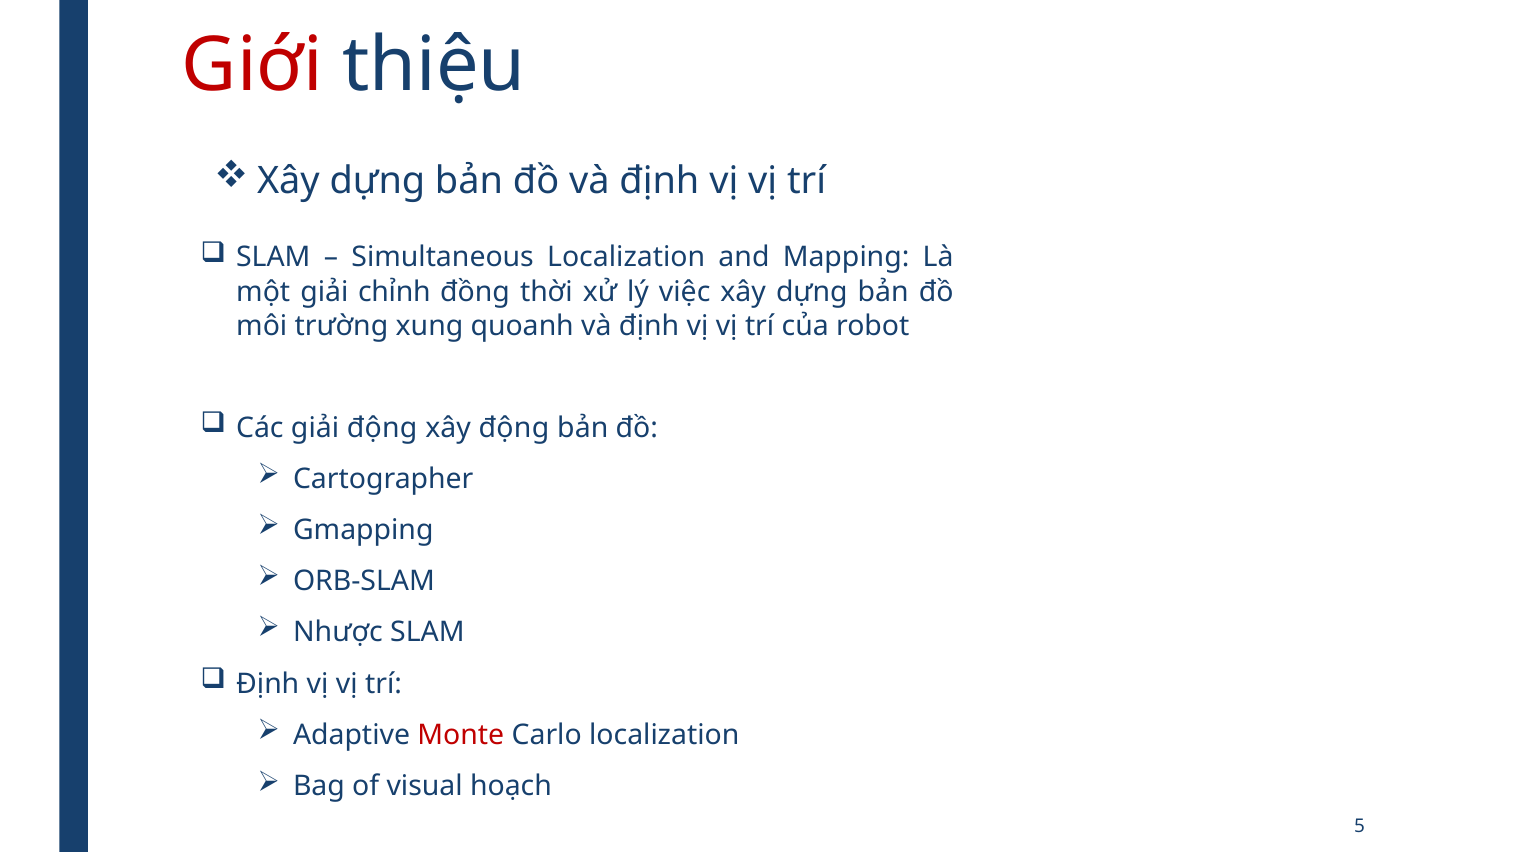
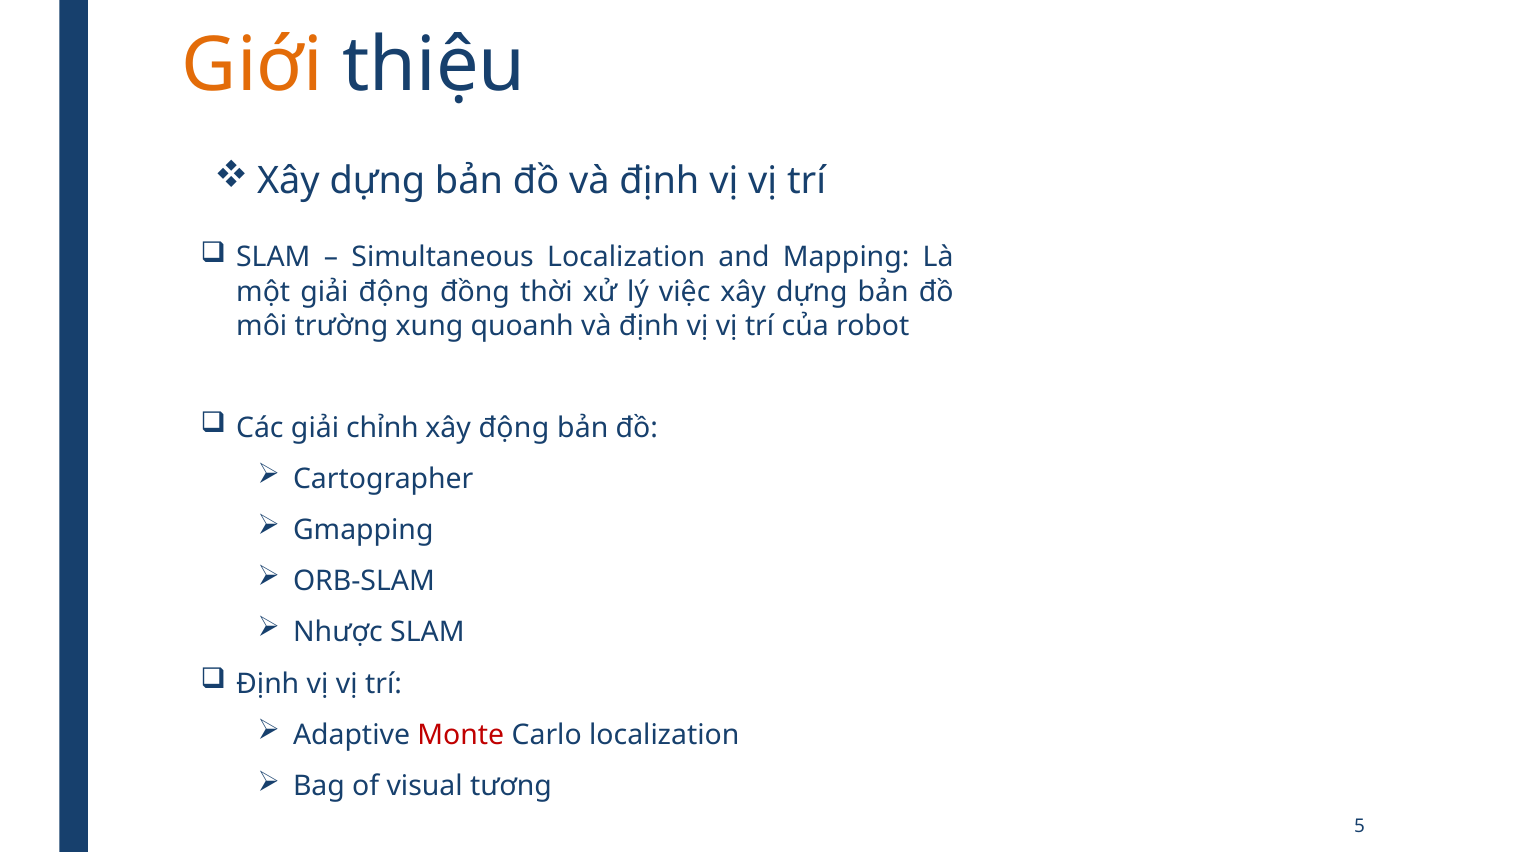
Giới colour: red -> orange (252, 66)
giải chỉnh: chỉnh -> động (394, 292)
giải động: động -> chỉnh (382, 428)
hoạch: hoạch -> tương (511, 787)
